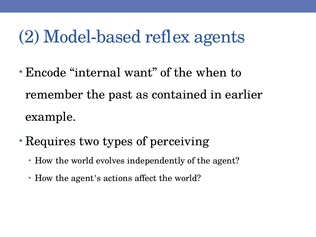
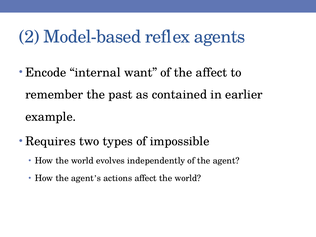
the when: when -> affect (211, 72)
perceiving: perceiving -> impossible (180, 141)
